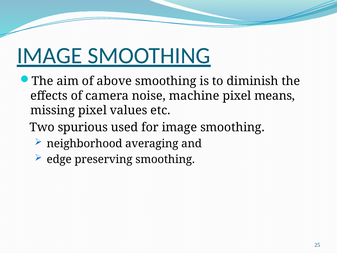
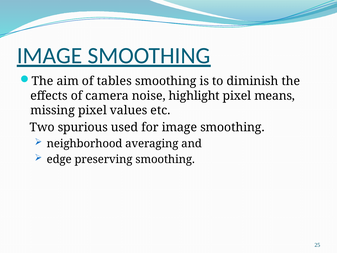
above: above -> tables (114, 81)
machine: machine -> highlight (194, 96)
